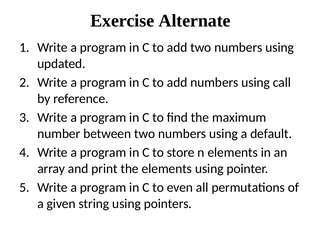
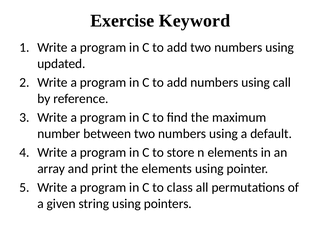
Alternate: Alternate -> Keyword (195, 21)
even: even -> class (180, 187)
